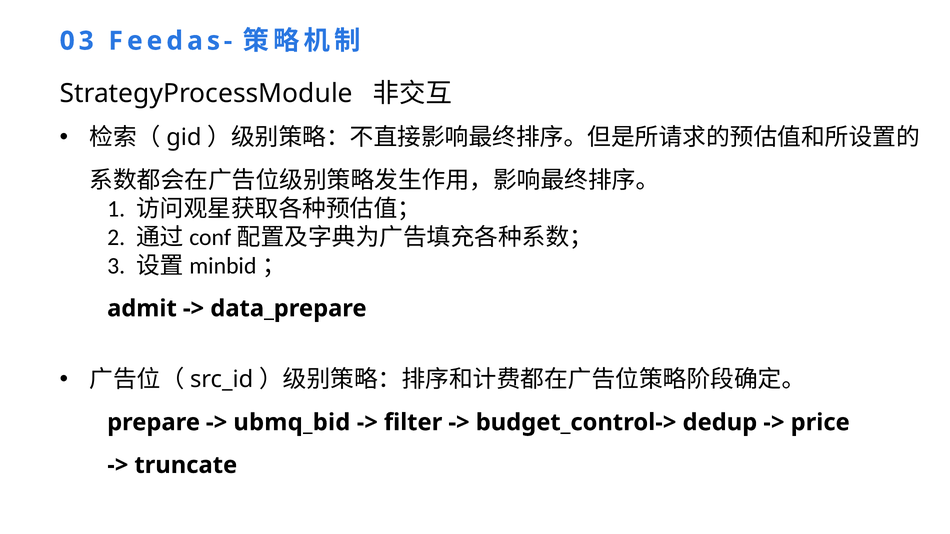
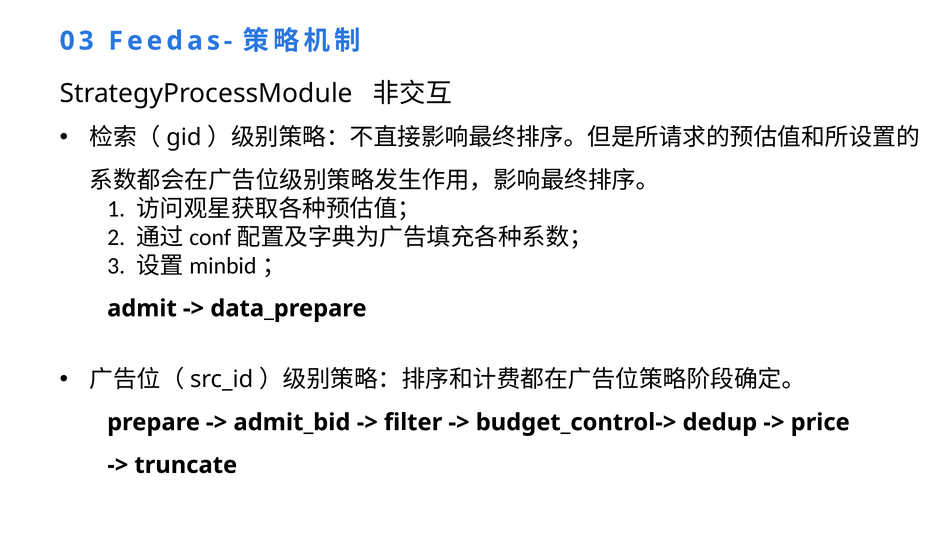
ubmq_bid: ubmq_bid -> admit_bid (292, 423)
